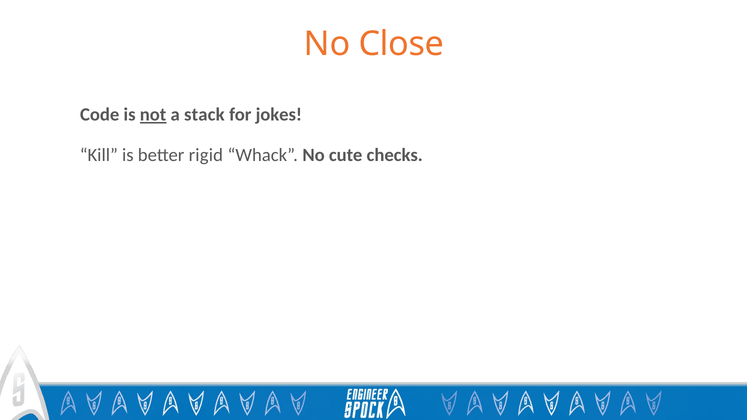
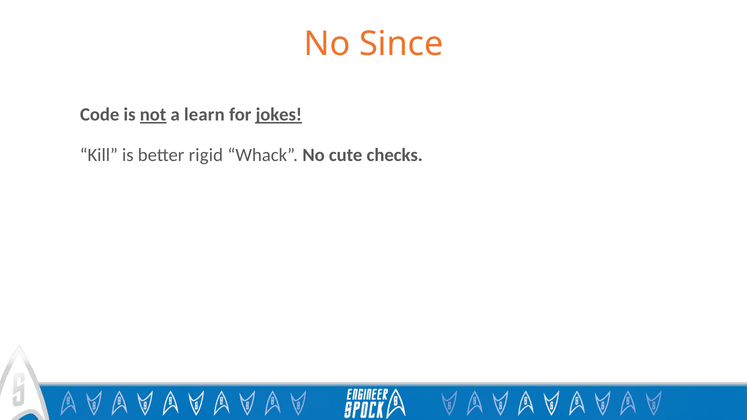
Close: Close -> Since (401, 44)
stack: stack -> learn (204, 115)
jokes underline: none -> present (279, 115)
